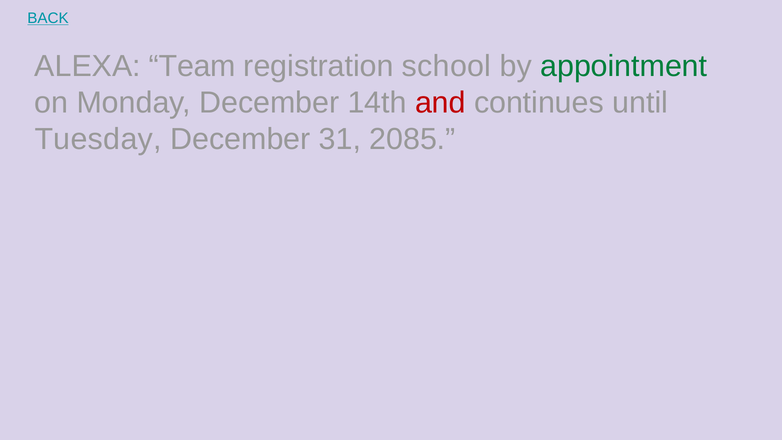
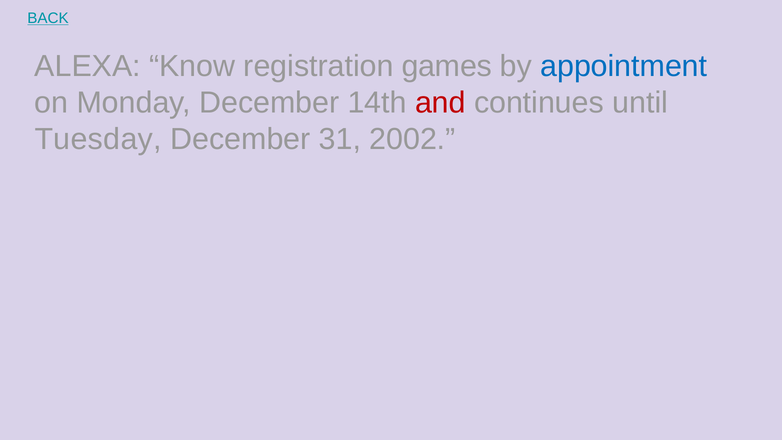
Team: Team -> Know (192, 66)
school: school -> games (447, 66)
appointment colour: green -> blue (624, 66)
2085: 2085 -> 2002 (412, 139)
